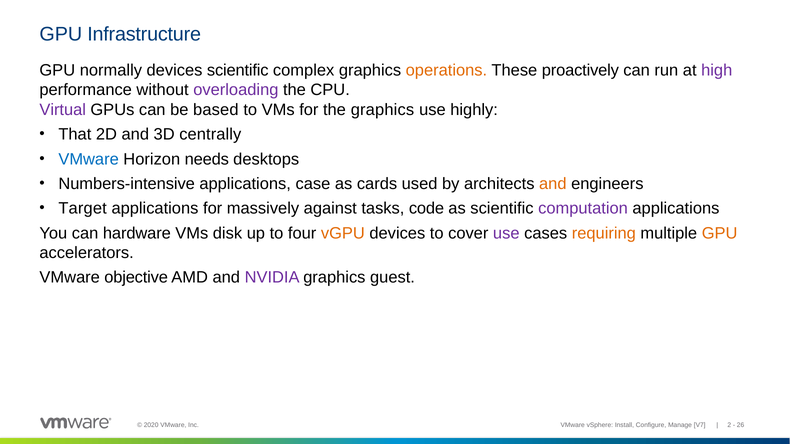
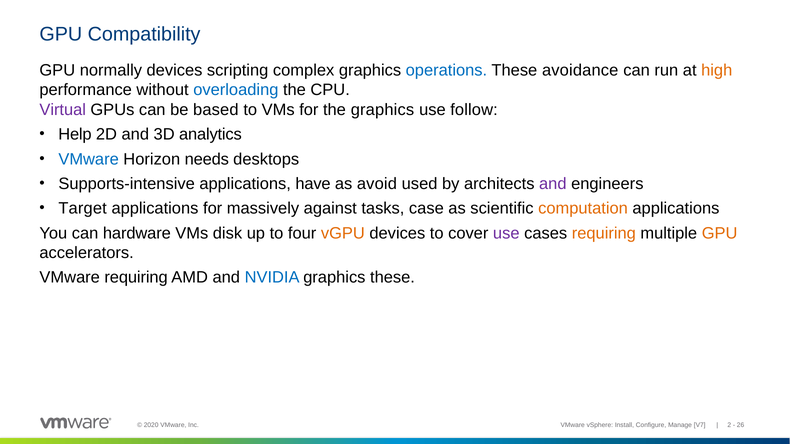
Infrastructure: Infrastructure -> Compatibility (144, 34)
devices scientific: scientific -> scripting (238, 70)
operations colour: orange -> blue (446, 70)
proactively: proactively -> avoidance (580, 70)
high colour: purple -> orange (717, 70)
overloading colour: purple -> blue (236, 90)
highly: highly -> follow (474, 110)
That: That -> Help (75, 135)
centrally: centrally -> analytics (210, 135)
Numbers-intensive: Numbers-intensive -> Supports-intensive (127, 184)
case: case -> have (313, 184)
cards: cards -> avoid (377, 184)
and colour: orange -> purple (553, 184)
code: code -> case (426, 209)
computation colour: purple -> orange (583, 209)
VMware objective: objective -> requiring (136, 278)
NVIDIA colour: purple -> blue (272, 278)
graphics guest: guest -> these (392, 278)
